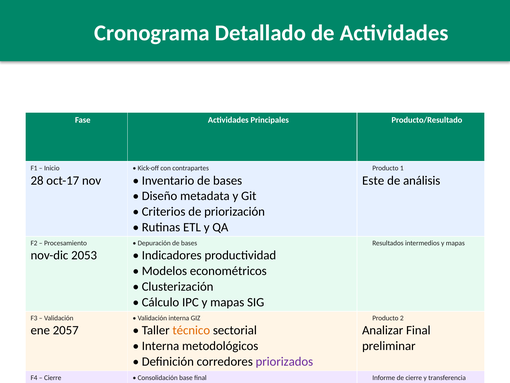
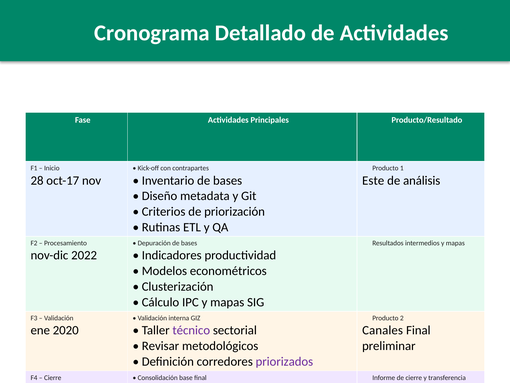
2053: 2053 -> 2022 (84, 255)
2057: 2057 -> 2020 (66, 330)
técnico colour: orange -> purple (191, 330)
Analizar: Analizar -> Canales (383, 330)
Interna: Interna -> Revisar (160, 345)
